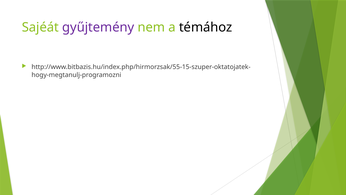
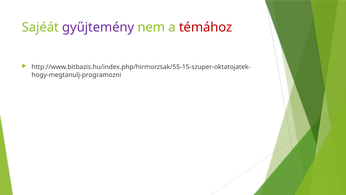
témához colour: black -> red (206, 27)
